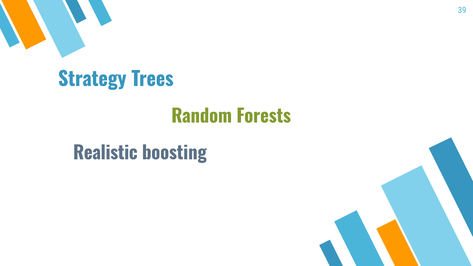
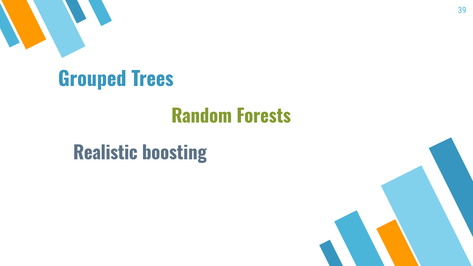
Strategy: Strategy -> Grouped (92, 79)
